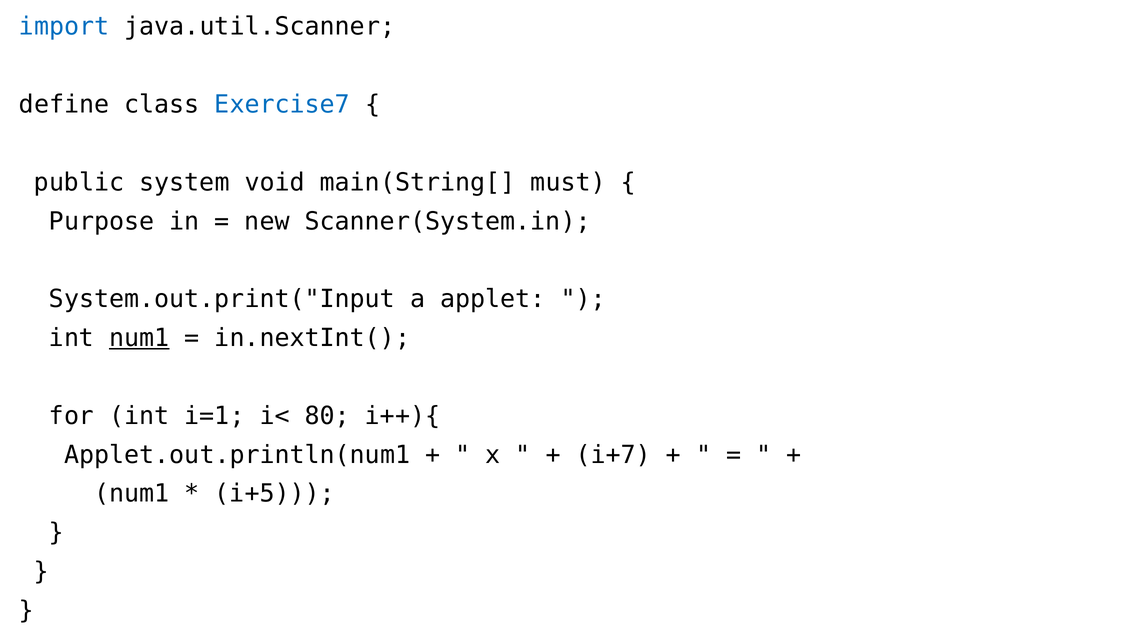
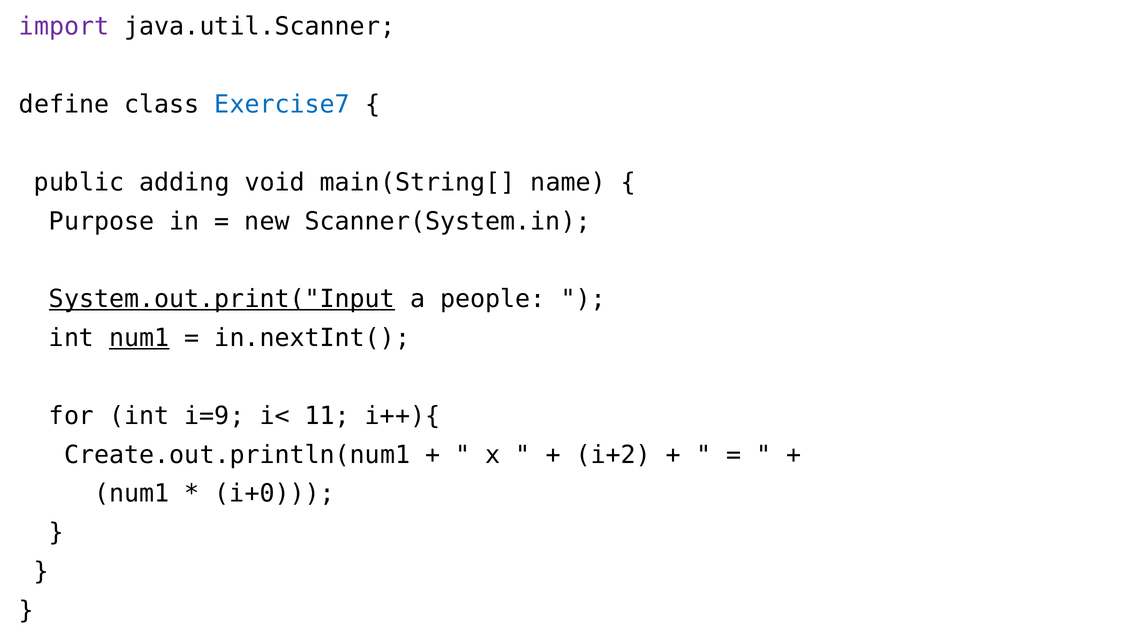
import colour: blue -> purple (64, 27)
system: system -> adding (184, 182)
must: must -> name (568, 182)
System.out.print("Input underline: none -> present (222, 299)
applet: applet -> people (493, 299)
i=1: i=1 -> i=9 (214, 416)
80: 80 -> 11 (327, 416)
Applet.out.println(num1: Applet.out.println(num1 -> Create.out.println(num1 (237, 455)
i+7: i+7 -> i+2 (613, 455)
i+5: i+5 -> i+0 (275, 494)
